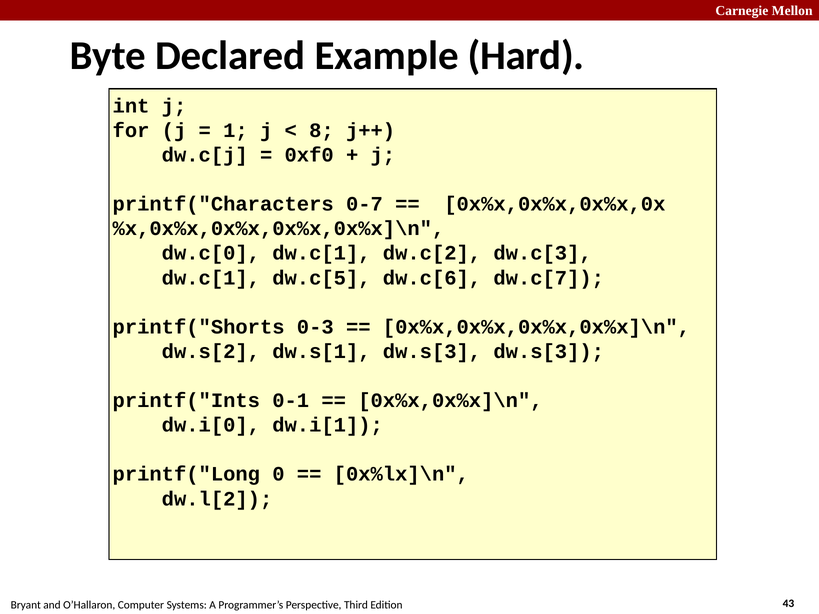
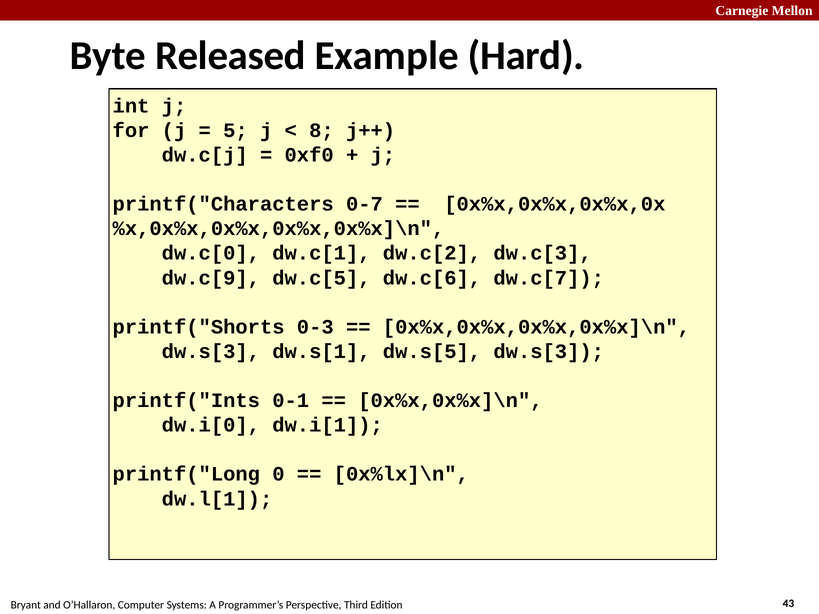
Declared: Declared -> Released (230, 56)
1: 1 -> 5 (235, 130)
dw.c[1: dw.c[1 -> dw.c[9 (211, 278)
dw.s[2: dw.s[2 -> dw.s[3 (211, 352)
dw.s[1 dw.s[3: dw.s[3 -> dw.s[5 (432, 352)
dw.l[2: dw.l[2 -> dw.l[1 (217, 499)
